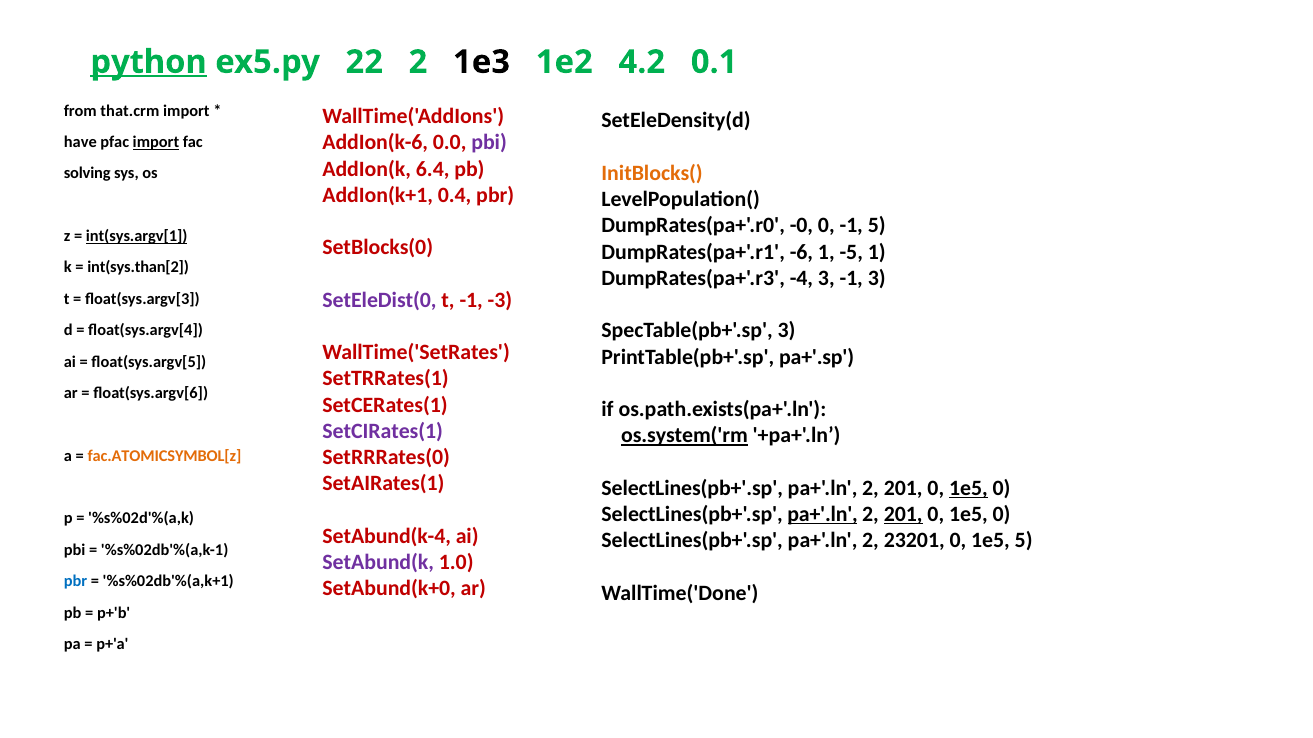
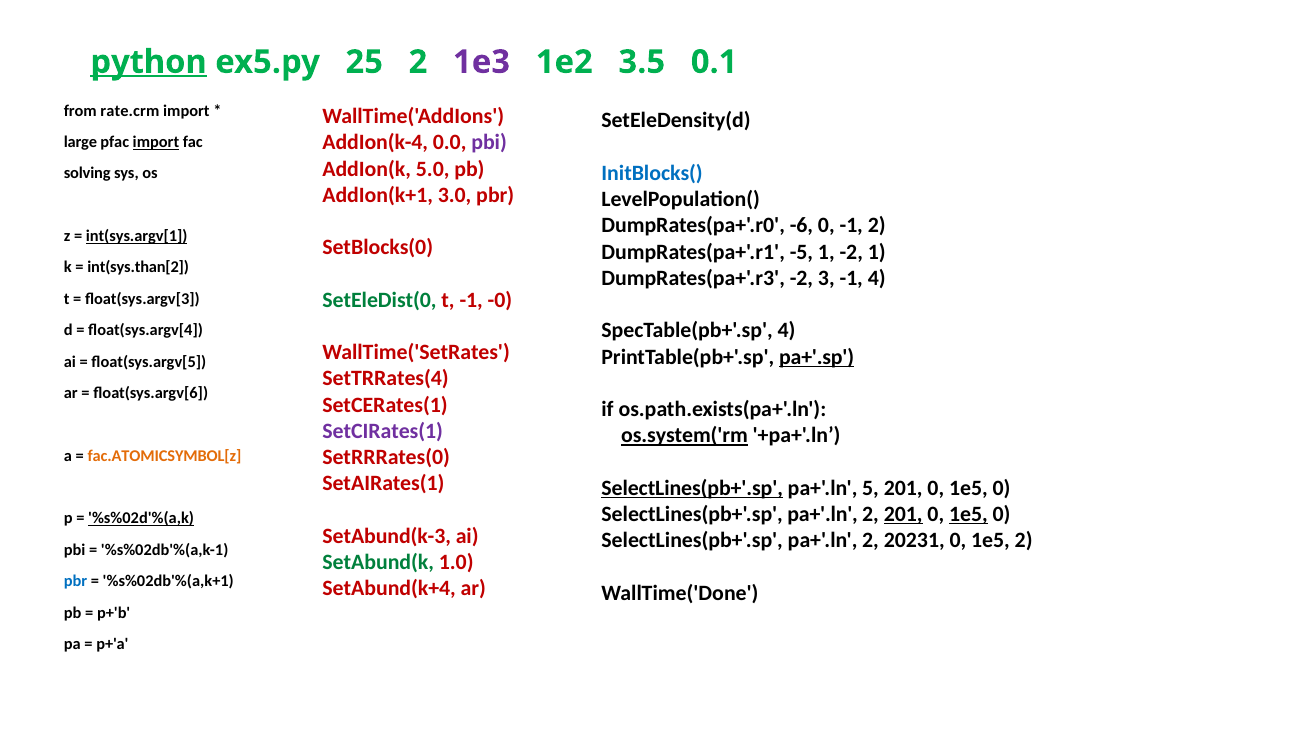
22: 22 -> 25 (364, 62)
1e3 colour: black -> purple (482, 62)
4.2: 4.2 -> 3.5 (642, 62)
that.crm: that.crm -> rate.crm (130, 111)
AddIon(k-6: AddIon(k-6 -> AddIon(k-4 (375, 143)
have: have -> large (80, 142)
6.4: 6.4 -> 5.0 (433, 169)
InitBlocks( colour: orange -> blue (652, 173)
0.4: 0.4 -> 3.0 (455, 195)
-0: -0 -> -6 (801, 226)
-1 5: 5 -> 2 (877, 226)
-6: -6 -> -5 (801, 252)
1 -5: -5 -> -2 (851, 252)
DumpRates(pa+'.r3 -4: -4 -> -2 (801, 278)
-1 3: 3 -> 4 (877, 278)
SetEleDist(0 colour: purple -> green (379, 300)
-3: -3 -> -0 (500, 300)
SpecTable(pb+'.sp 3: 3 -> 4 (787, 331)
pa+'.sp underline: none -> present (817, 357)
SetTRRates(1: SetTRRates(1 -> SetTRRates(4 (386, 379)
SelectLines(pb+'.sp underline: none -> present (692, 488)
2: 2 -> 5 (871, 488)
1e5 underline: present -> none (968, 488)
pa+'.ln underline: present -> none (823, 515)
1e5 underline: none -> present (968, 515)
%s%02d'%(a,k underline: none -> present (141, 519)
SetAbund(k-4: SetAbund(k-4 -> SetAbund(k-3 (387, 536)
23201: 23201 -> 20231 (914, 541)
1e5 5: 5 -> 2 (1024, 541)
SetAbund(k colour: purple -> green (378, 563)
SetAbund(k+0: SetAbund(k+0 -> SetAbund(k+4 (389, 589)
